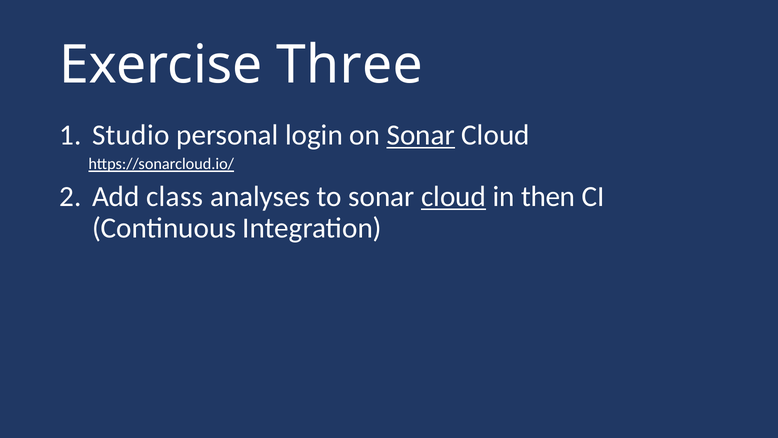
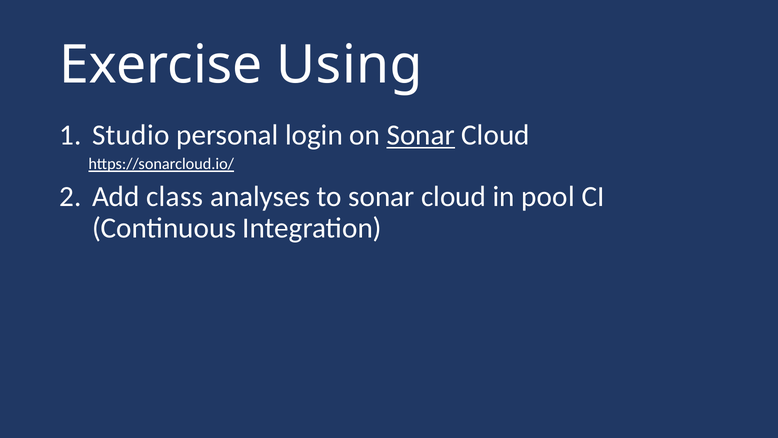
Three: Three -> Using (350, 65)
cloud underline: present -> none (454, 197)
then: then -> pool (548, 197)
